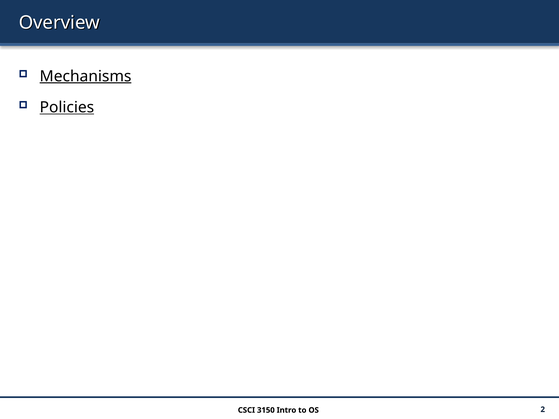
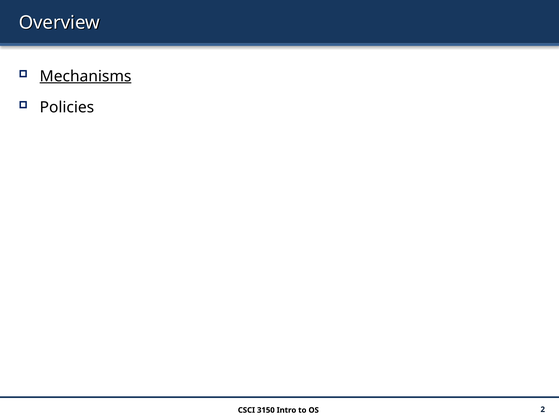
Policies underline: present -> none (67, 107)
